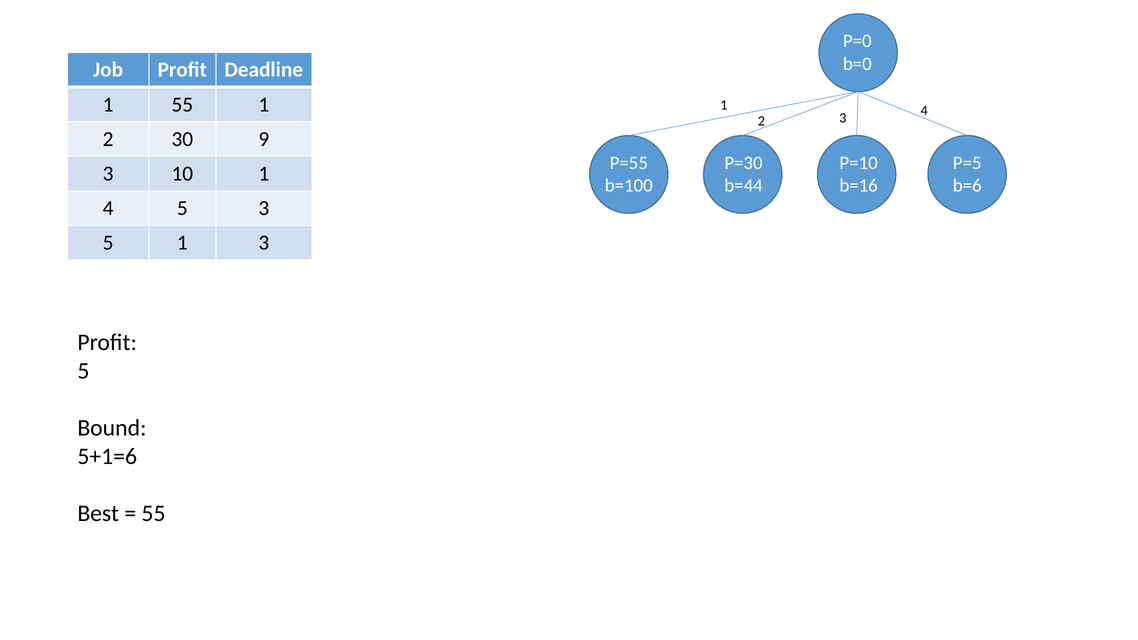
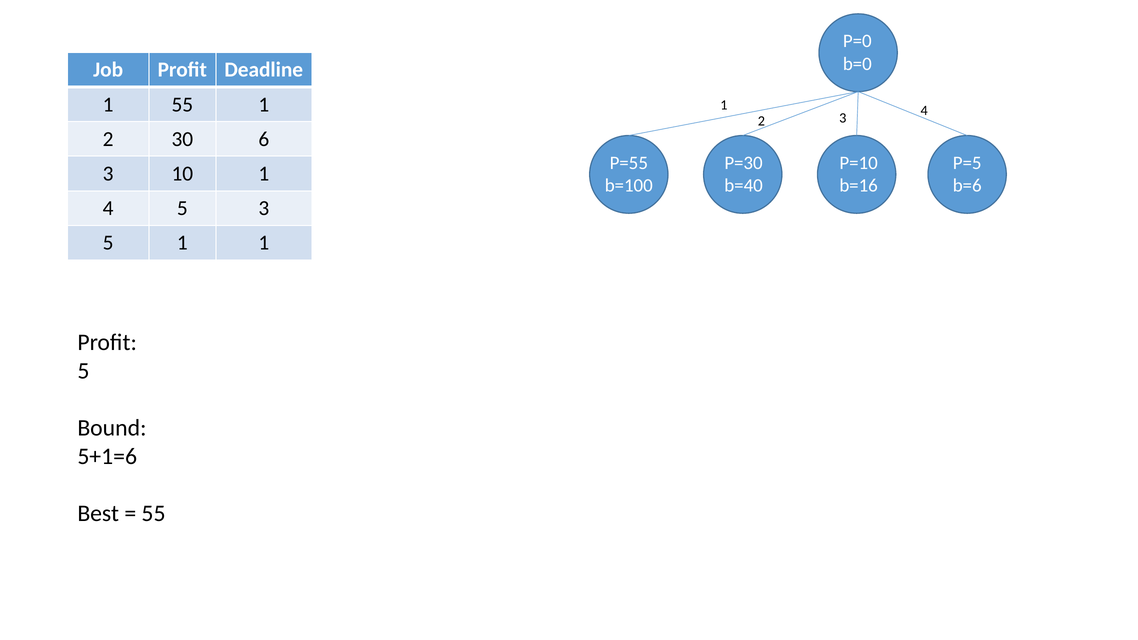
9: 9 -> 6 (264, 139)
b=44: b=44 -> b=40 (744, 186)
1 3: 3 -> 1 (264, 243)
